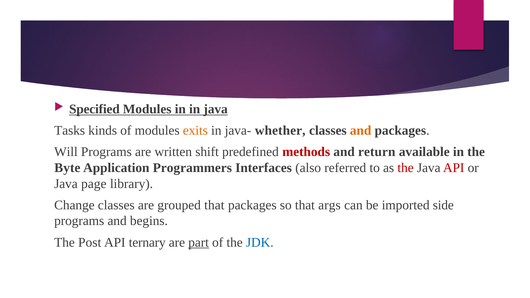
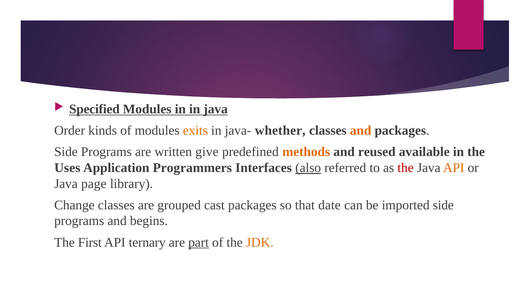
Tasks: Tasks -> Order (70, 130)
Will: Will -> Side (66, 152)
shift: shift -> give (207, 152)
methods colour: red -> orange (306, 152)
return: return -> reused (377, 152)
Byte: Byte -> Uses (67, 168)
also underline: none -> present (308, 168)
API colour: red -> orange (454, 168)
grouped that: that -> cast (214, 205)
args: args -> date (329, 205)
Post: Post -> First (90, 242)
JDK colour: blue -> orange (260, 242)
